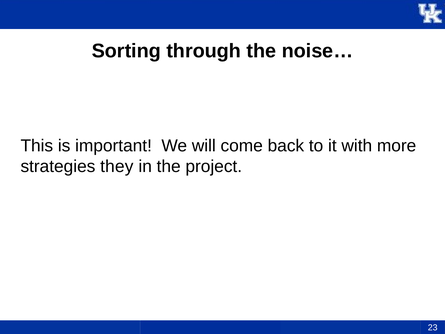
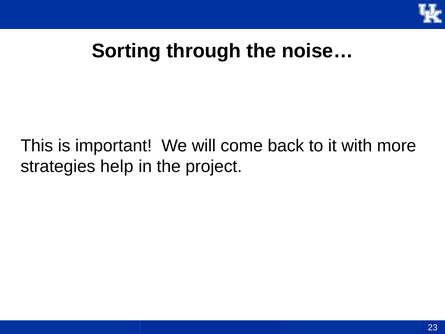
they: they -> help (117, 166)
